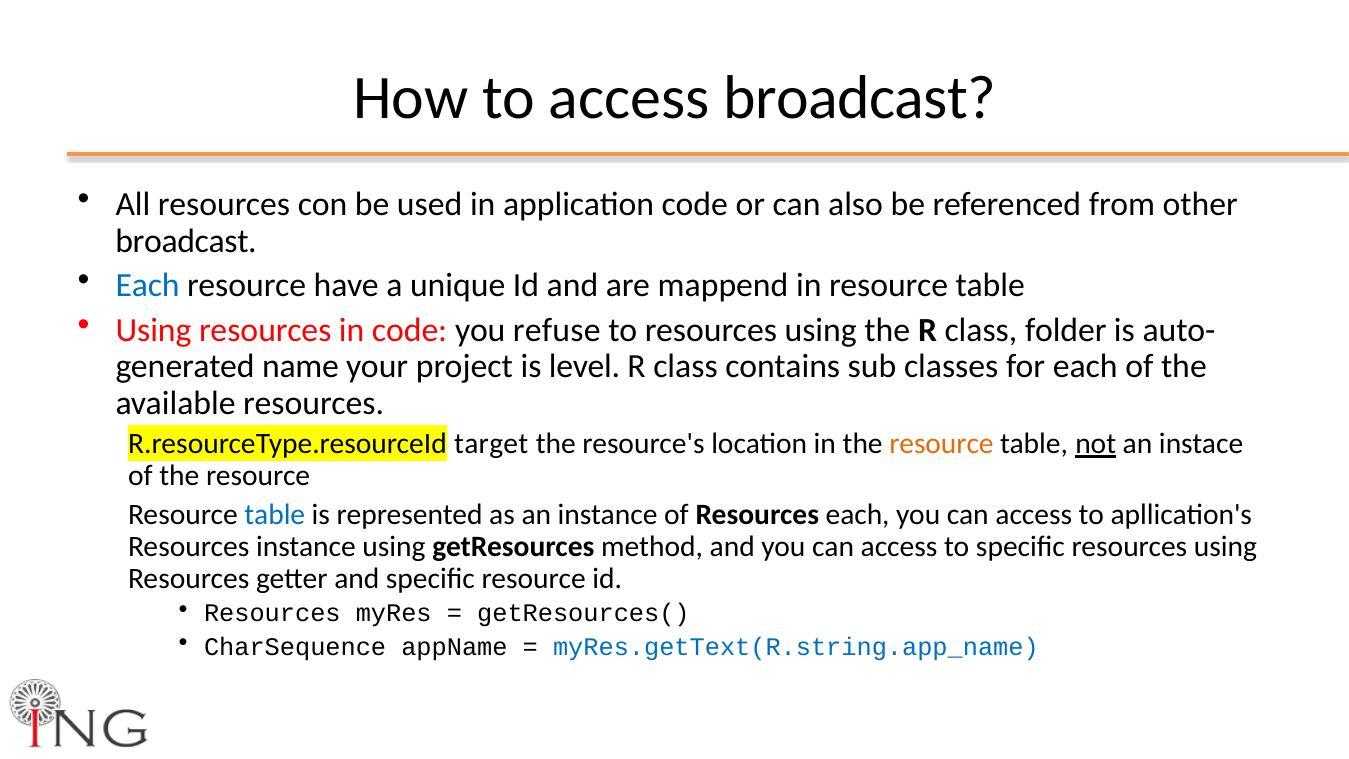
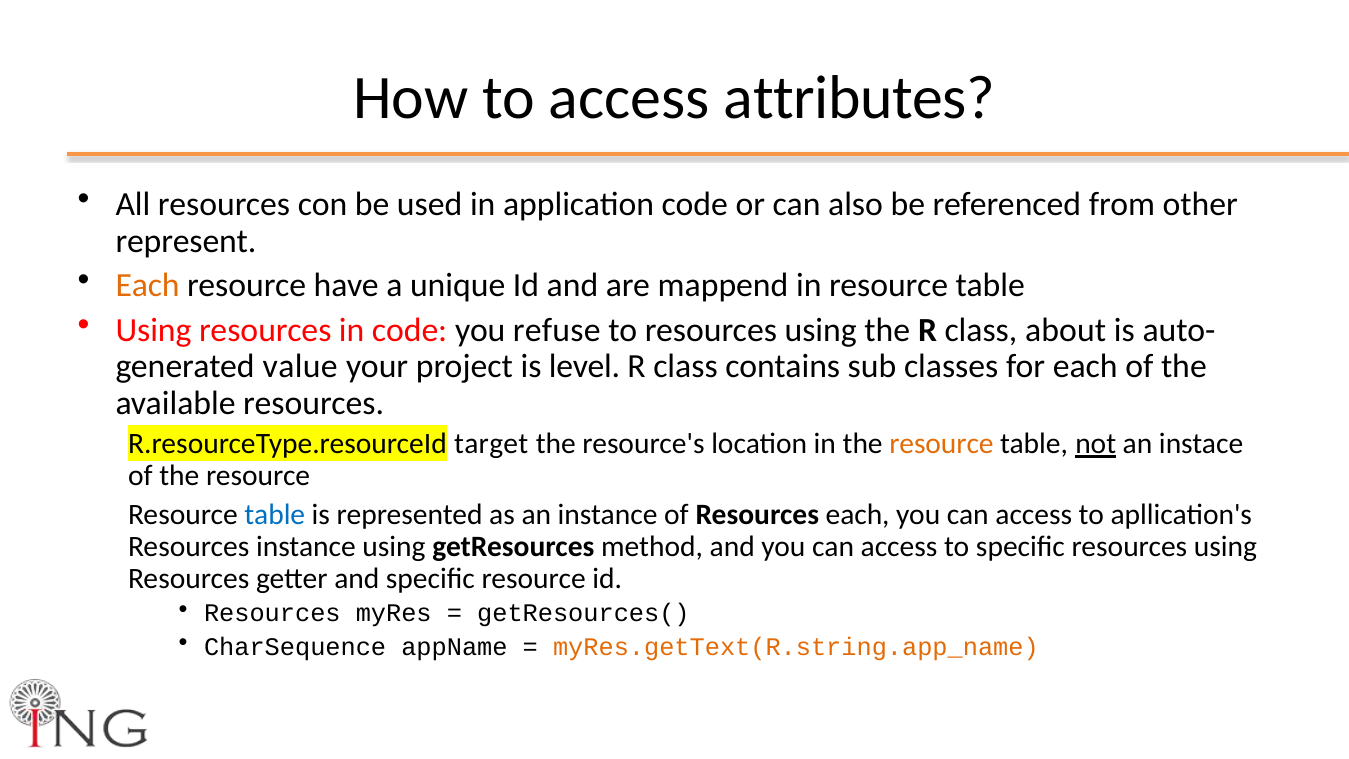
access broadcast: broadcast -> attributes (860, 98)
broadcast: broadcast -> represent (186, 241)
Each colour: blue -> orange (148, 286)
folder: folder -> about (1066, 330)
name: name -> value (300, 367)
myRes.getText(R.string.app_name colour: blue -> orange (796, 647)
